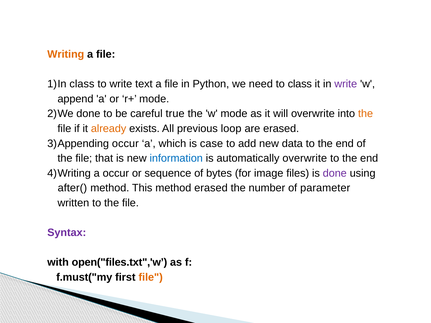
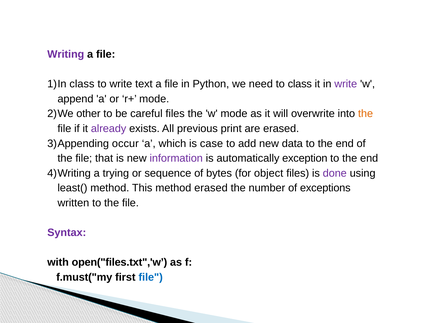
Writing colour: orange -> purple (66, 54)
done: done -> other (88, 114)
careful true: true -> files (175, 114)
already colour: orange -> purple (109, 129)
loop: loop -> print (231, 129)
information colour: blue -> purple (176, 158)
automatically overwrite: overwrite -> exception (305, 158)
a occur: occur -> trying (116, 173)
image: image -> object (269, 173)
after(: after( -> least( (72, 188)
parameter: parameter -> exceptions (325, 188)
file colour: orange -> blue (151, 277)
